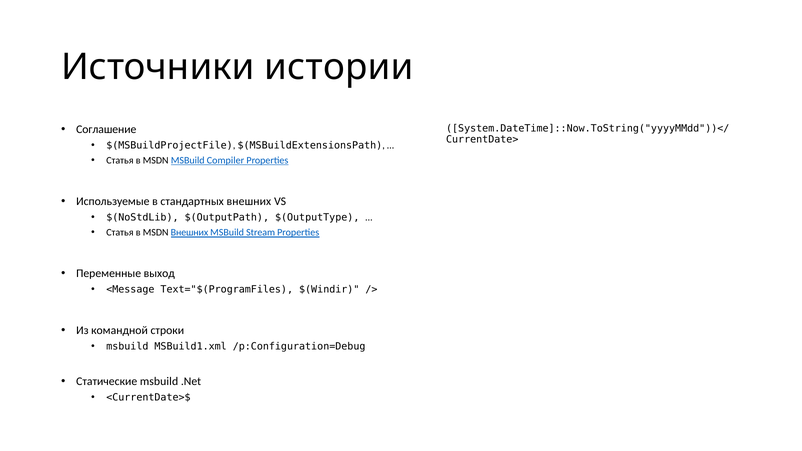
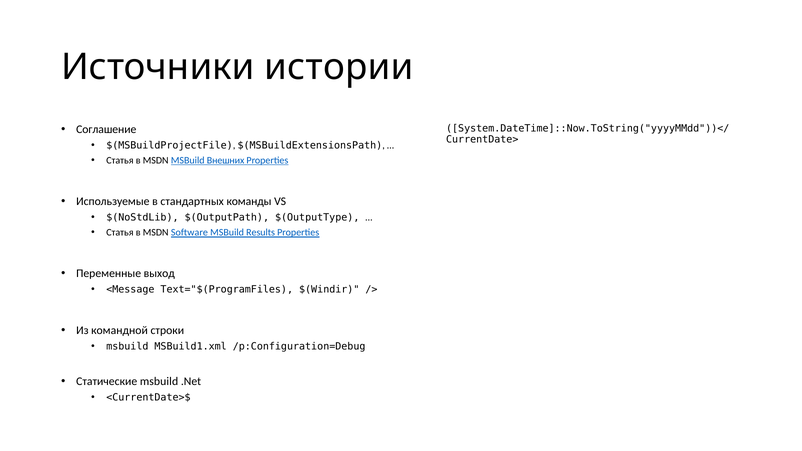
Compiler: Compiler -> Внешних (226, 160)
стандартных внешних: внешних -> команды (249, 201)
MSDN Внешних: Внешних -> Software (189, 233)
Stream: Stream -> Results (261, 233)
